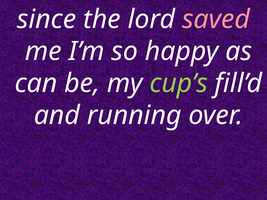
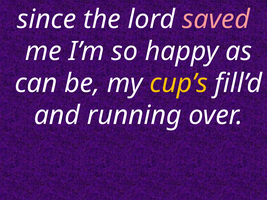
cup’s colour: light green -> yellow (179, 83)
